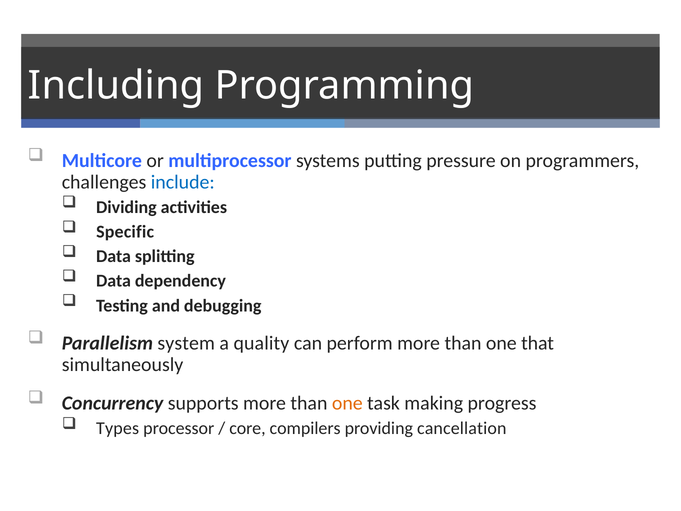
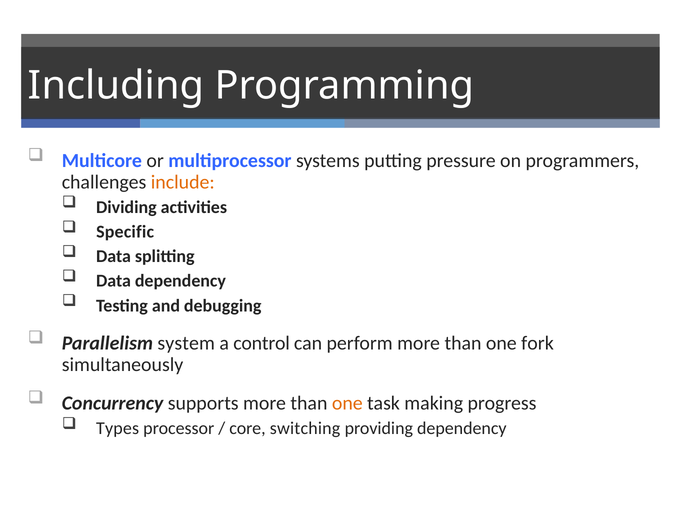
include colour: blue -> orange (183, 182)
quality: quality -> control (262, 343)
that: that -> fork (538, 343)
compilers: compilers -> switching (305, 428)
providing cancellation: cancellation -> dependency (462, 428)
